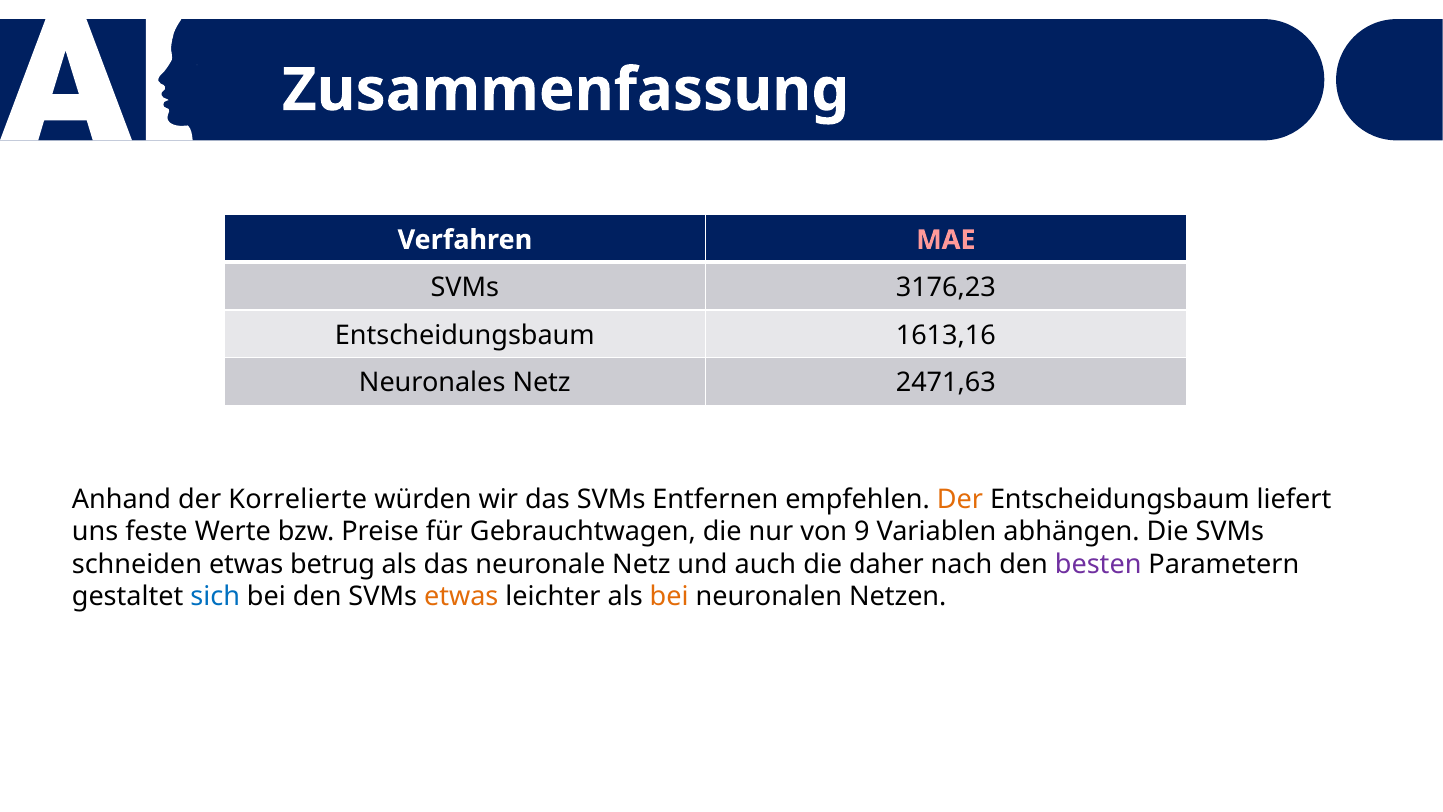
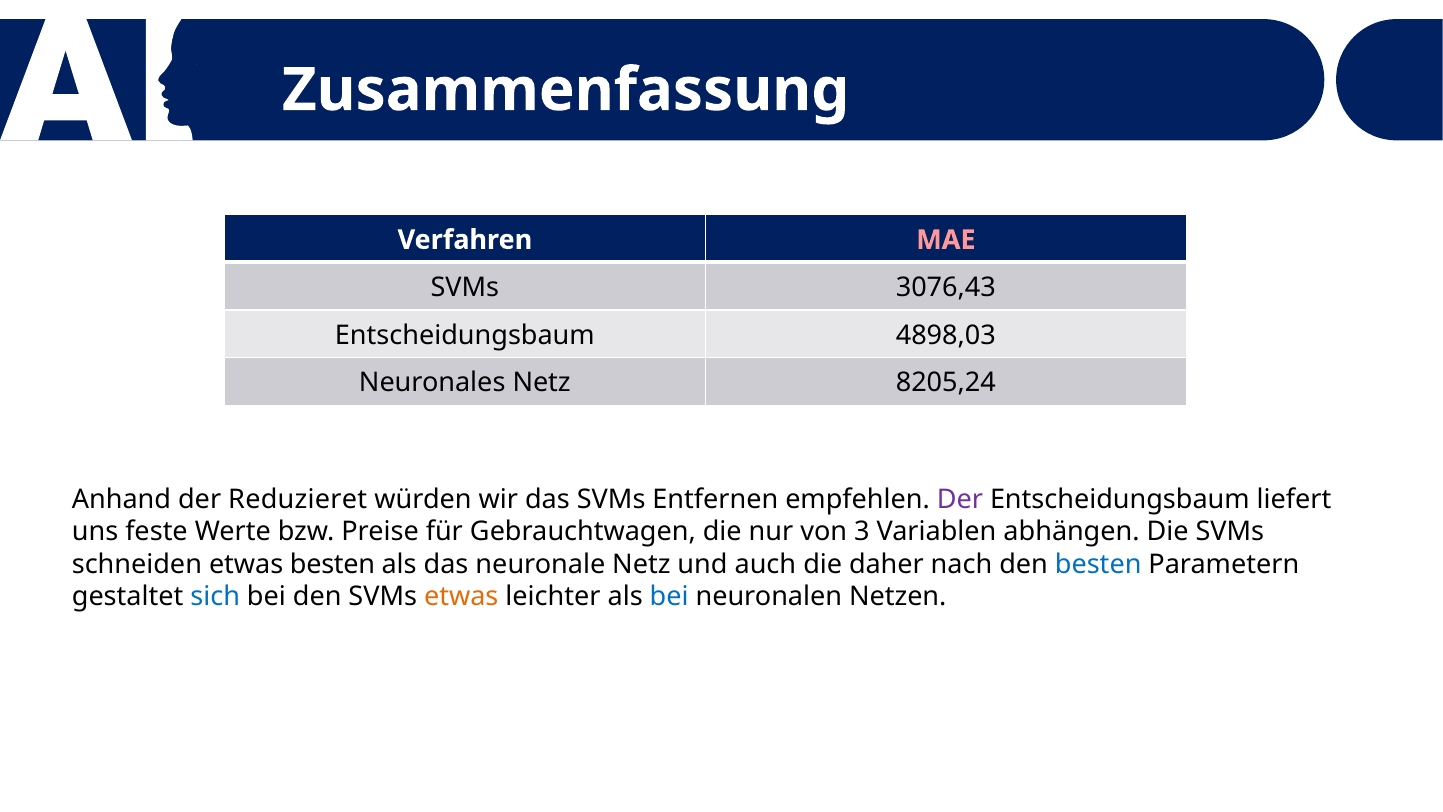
3176,23: 3176,23 -> 3076,43 (946, 287)
1613,16: 1613,16 -> 4898,03 (946, 335)
2471,63: 2471,63 -> 8205,24 (946, 383)
Korrelierte: Korrelierte -> Reduzieret (298, 499)
Der colour: orange -> purple (960, 499)
9: 9 -> 3 (862, 532)
etwas betrug: betrug -> besten (333, 564)
besten colour: purple -> blue (1098, 564)
bei colour: orange -> blue (669, 596)
